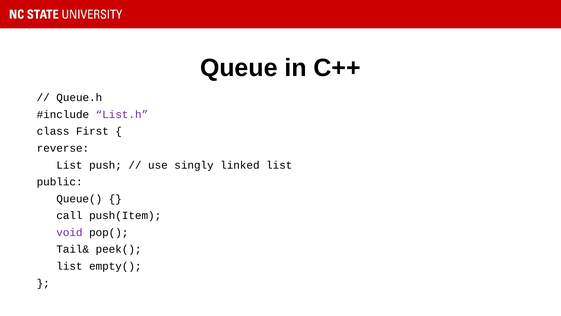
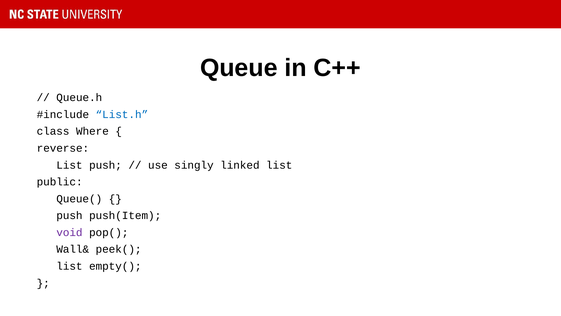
List.h colour: purple -> blue (122, 114)
First: First -> Where (92, 131)
call: call -> push (69, 215)
Tail&: Tail& -> Wall& (73, 249)
